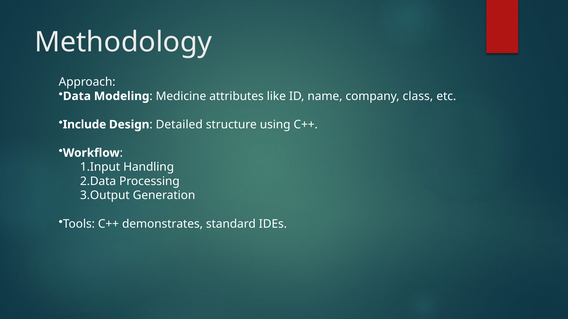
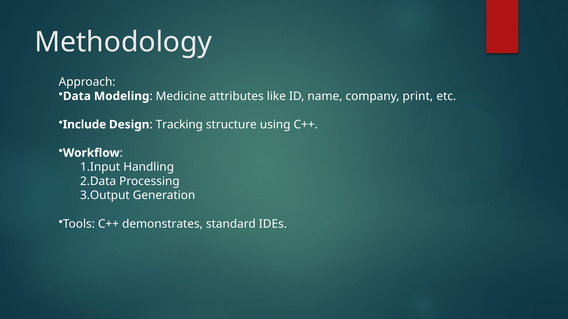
class: class -> print (418, 96)
Detailed: Detailed -> Tracking (179, 125)
